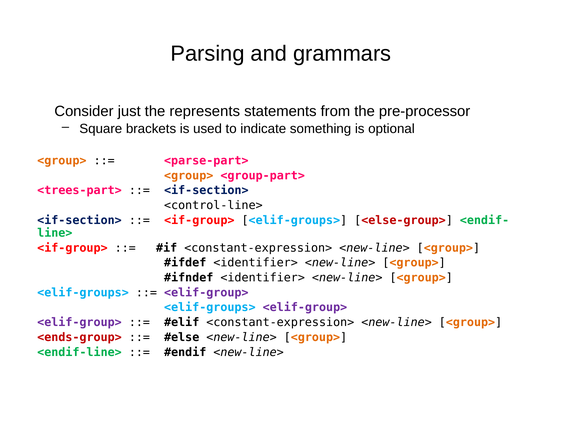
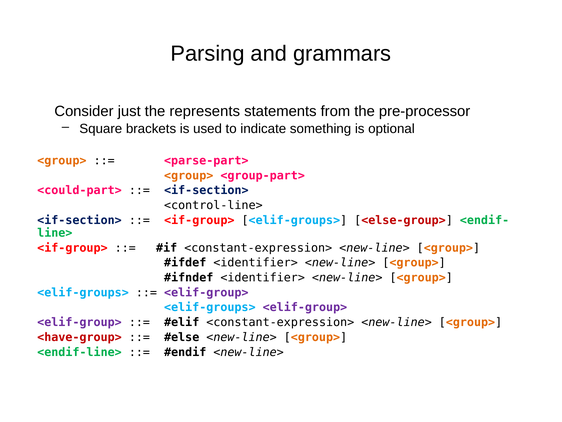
<trees-part>: <trees-part> -> <could-part> (79, 190)
<ends-group>: <ends-group> -> <have-group> (79, 337)
